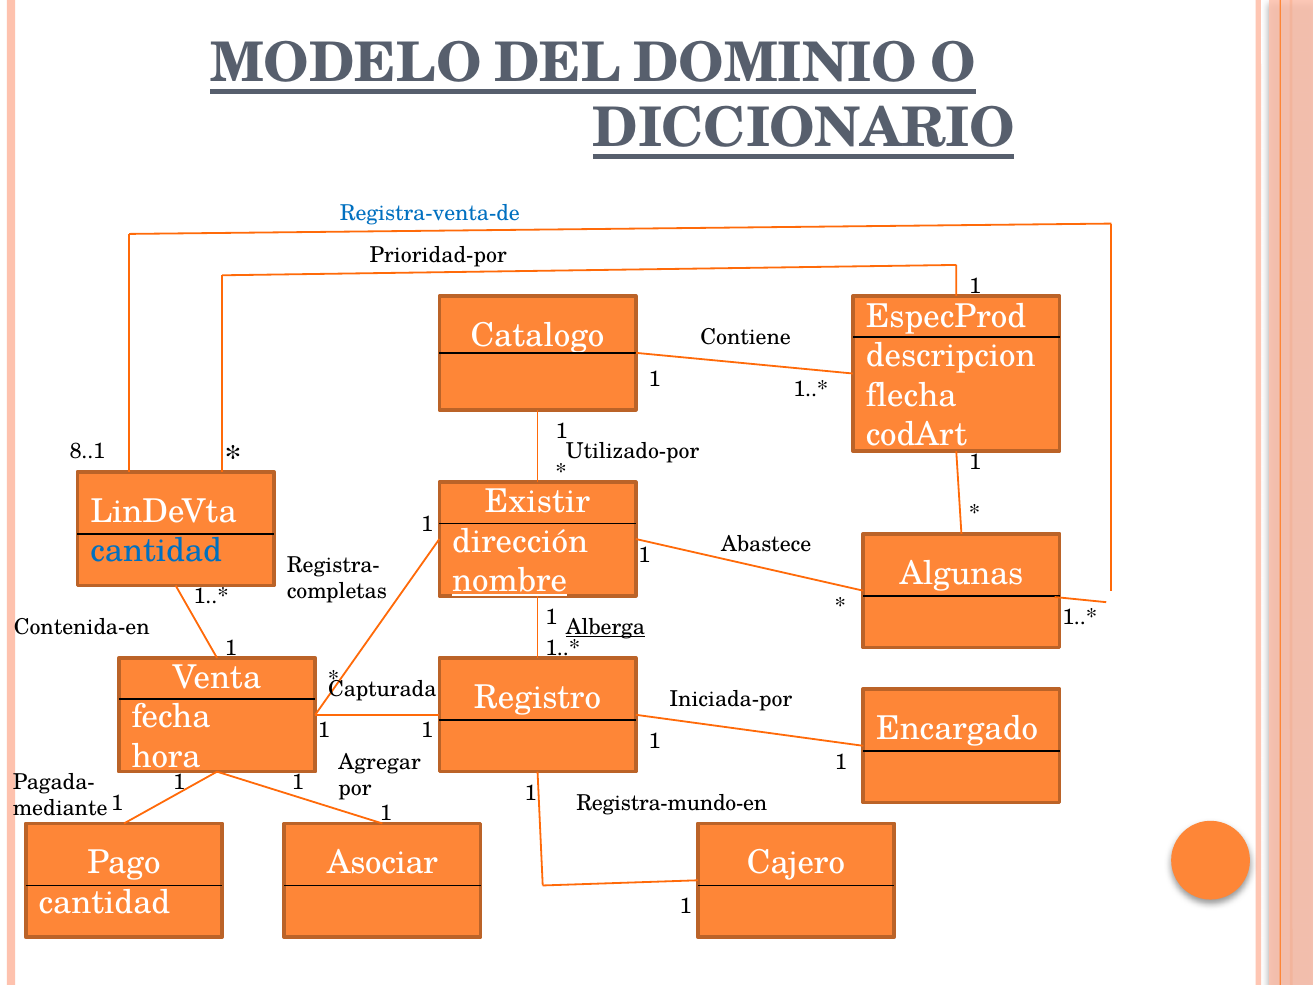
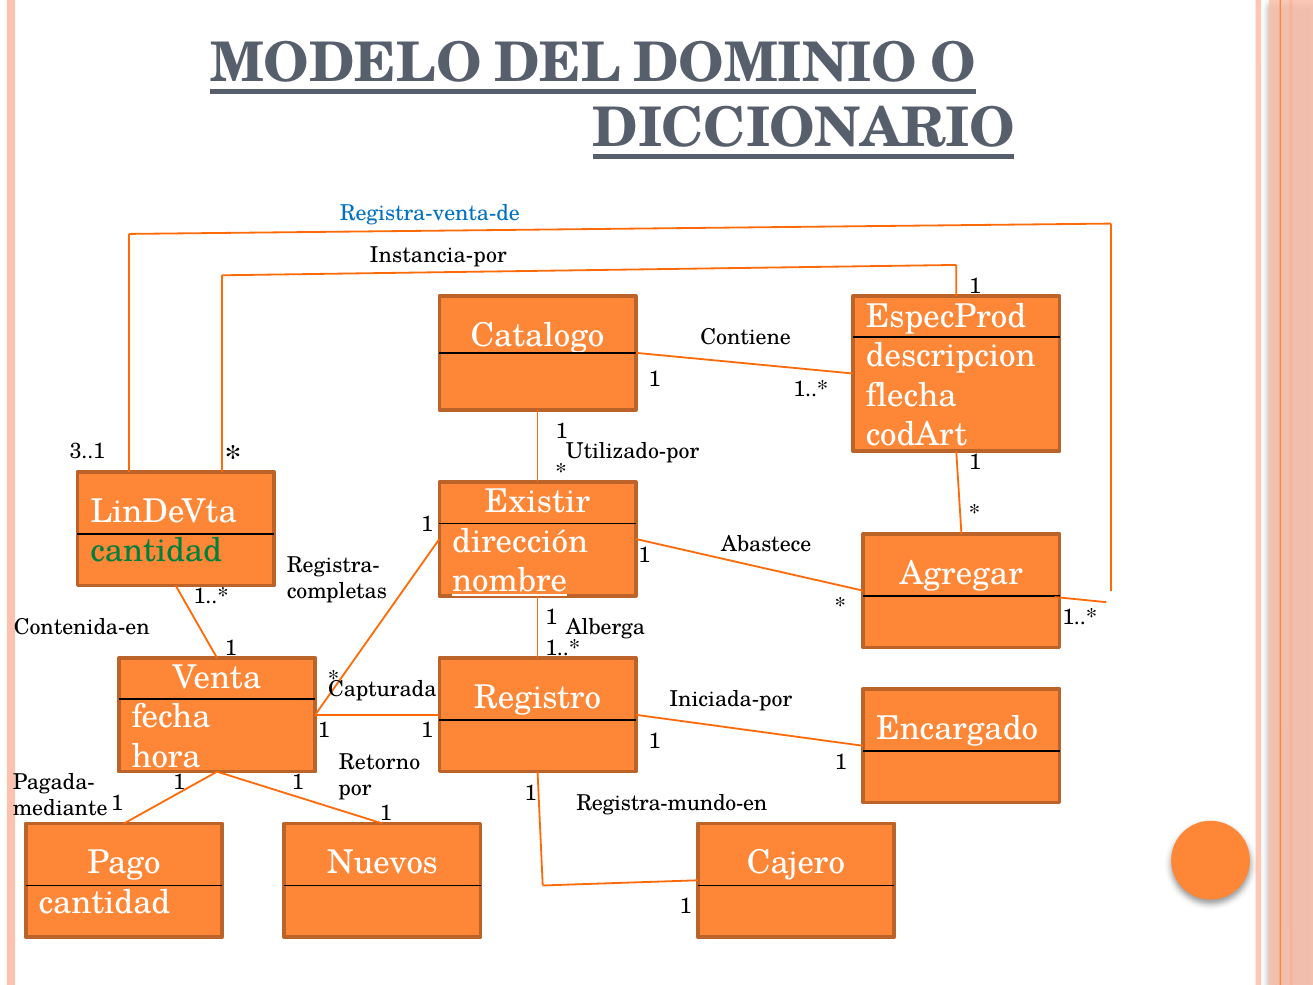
Prioridad-por: Prioridad-por -> Instancia-por (438, 255)
8..1: 8..1 -> 3..1 (87, 451)
cantidad colour: blue -> green (156, 551)
Algunas: Algunas -> Agregar (961, 573)
Alberga underline: present -> none (606, 627)
Agregar: Agregar -> Retorno (380, 762)
Asociar: Asociar -> Nuevos (383, 863)
